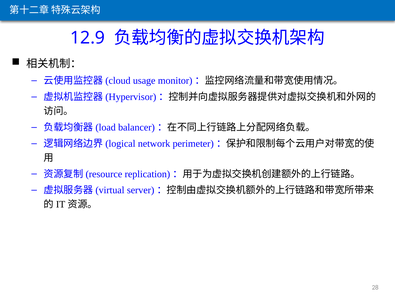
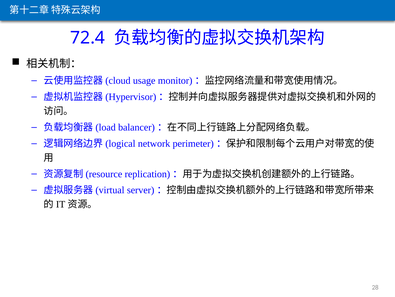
12.9: 12.9 -> 72.4 (88, 38)
